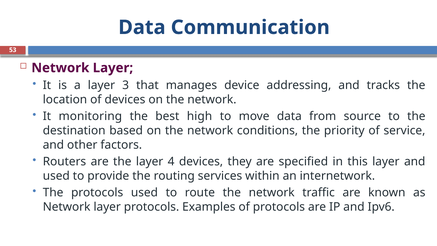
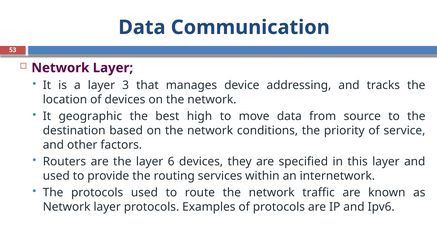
monitoring: monitoring -> geographic (90, 116)
4: 4 -> 6 (171, 161)
